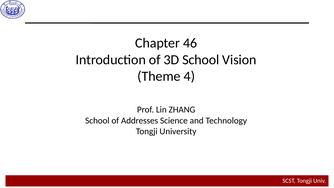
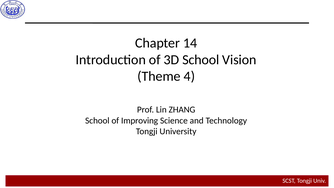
46: 46 -> 14 (190, 43)
Addresses: Addresses -> Improving (140, 120)
